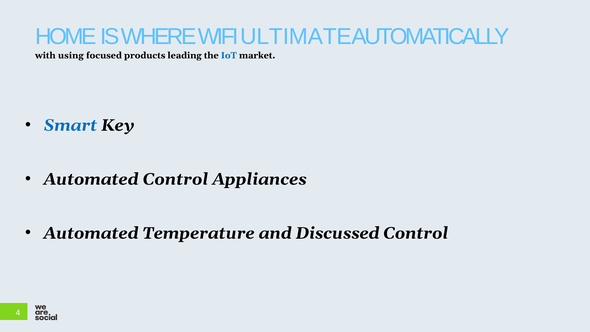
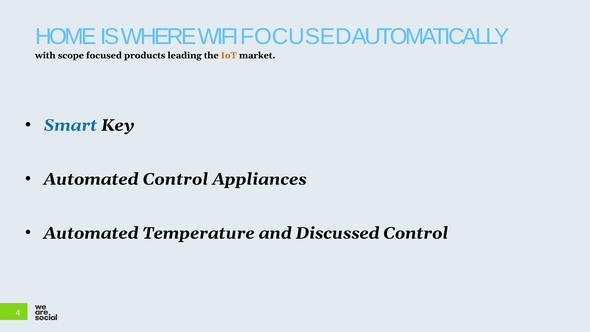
WIFI ULTIMATE: ULTIMATE -> FOCUSED (296, 37)
using: using -> scope (71, 55)
IoT colour: blue -> orange (229, 55)
